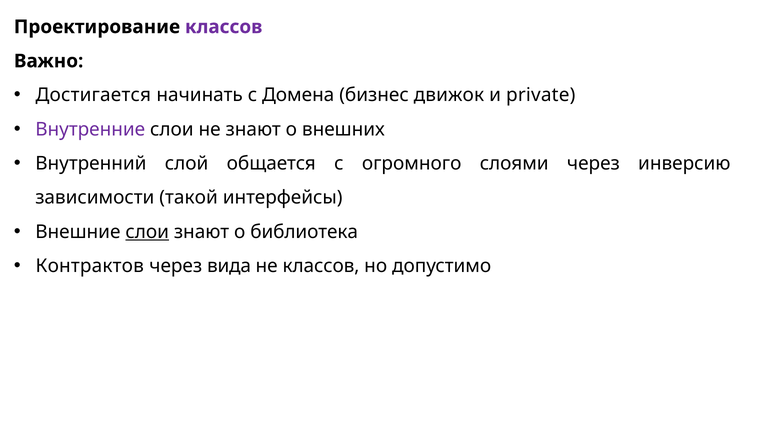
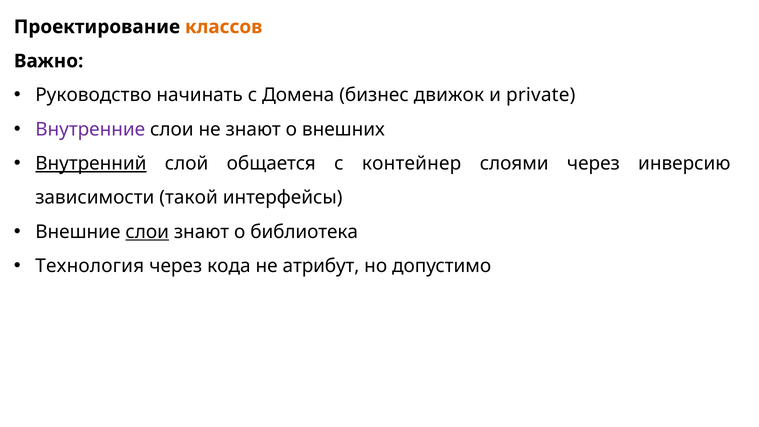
классов colour: purple -> orange (224, 27)
Достигается: Достигается -> Руководство (93, 95)
Внутренний underline: none -> present (91, 164)
огромного: огромного -> контейнер (412, 164)
Контрактов: Контрактов -> Технология (90, 266)
вида: вида -> кода (229, 266)
не классов: классов -> атрибут (321, 266)
